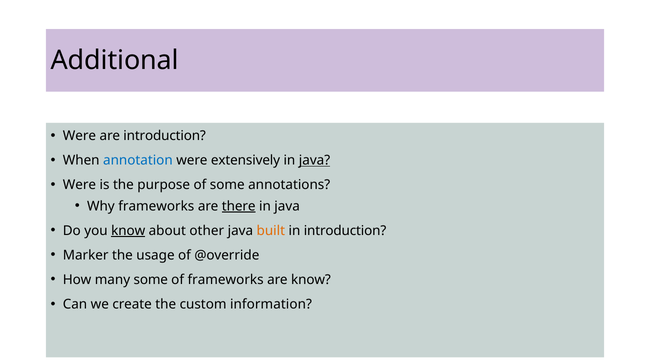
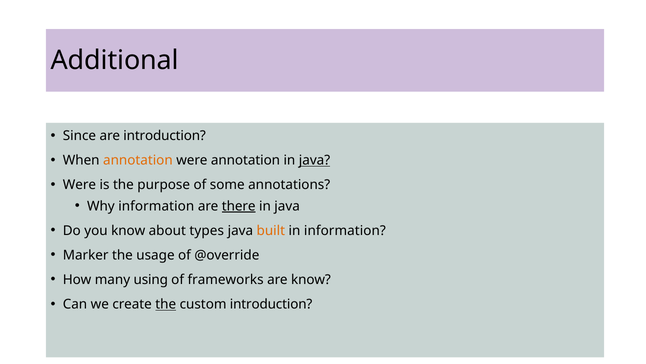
Were: Were -> Since (79, 136)
annotation colour: blue -> orange (138, 160)
were extensively: extensively -> annotation (245, 160)
Why frameworks: frameworks -> information (156, 206)
know underline: present -> none (128, 230)
other: other -> types (207, 230)
in introduction: introduction -> information (345, 230)
many some: some -> using (151, 279)
the underline: none -> present (166, 304)
custom information: information -> introduction (271, 304)
